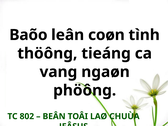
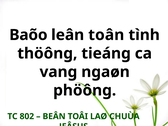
coøn: coøn -> toân (106, 35)
